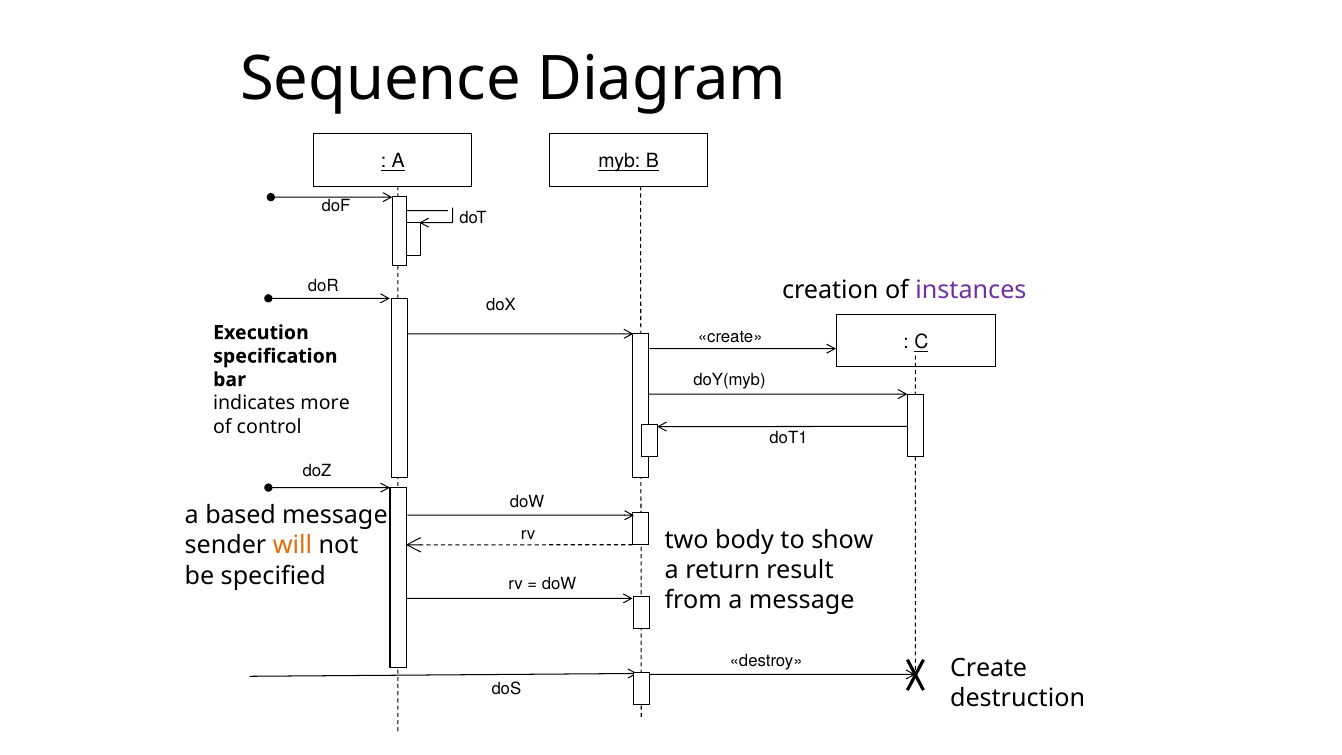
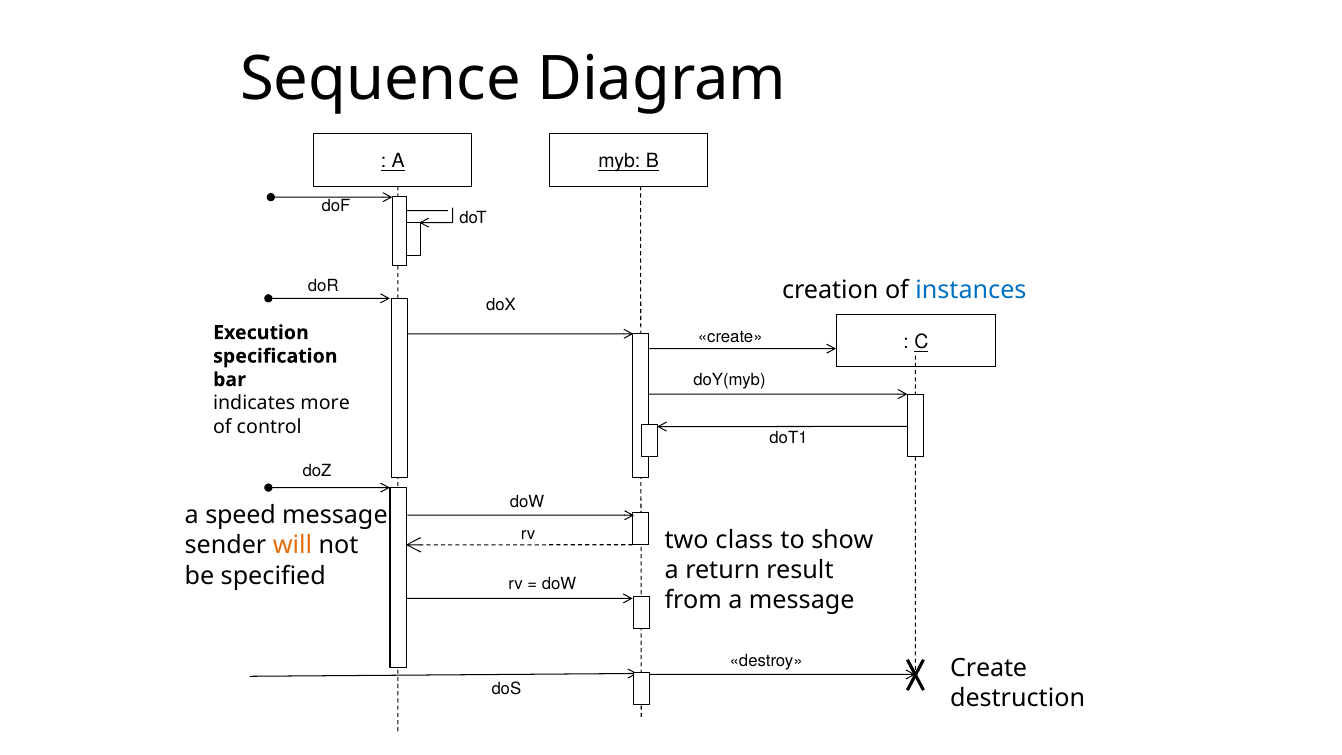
instances colour: purple -> blue (971, 290)
based: based -> speed (241, 515)
body: body -> class (744, 540)
